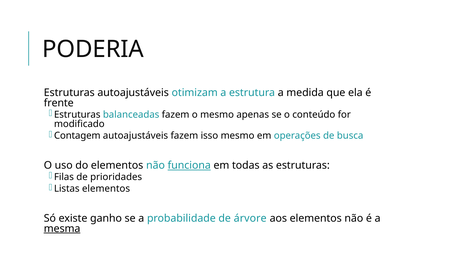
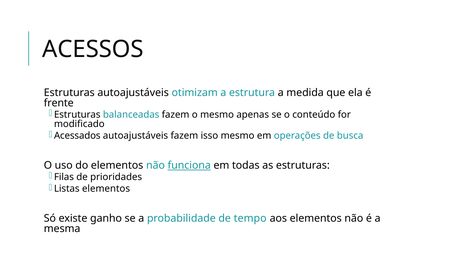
PODERIA: PODERIA -> ACESSOS (93, 49)
Contagem: Contagem -> Acessados (77, 136)
árvore: árvore -> tempo (250, 218)
mesma underline: present -> none (62, 228)
